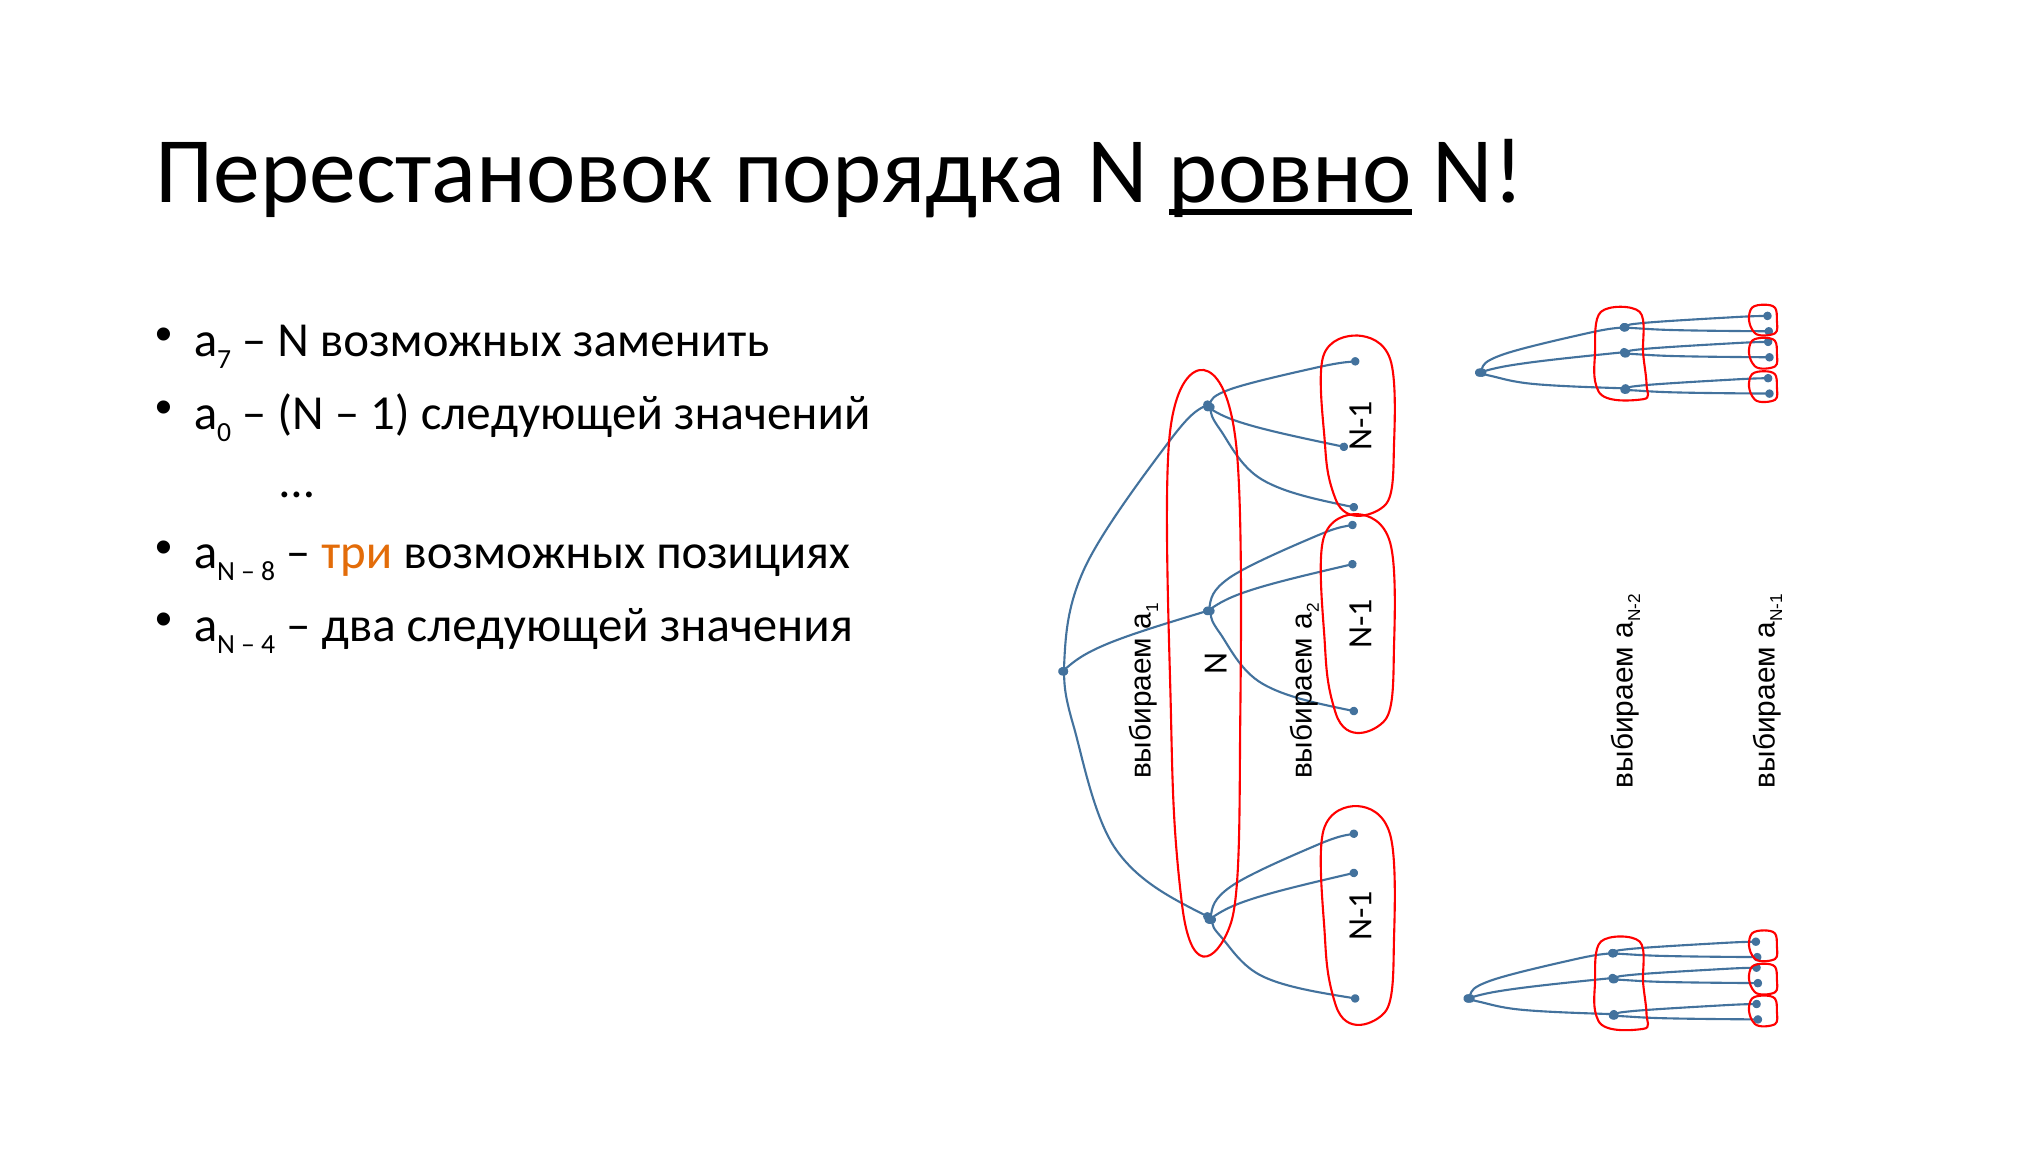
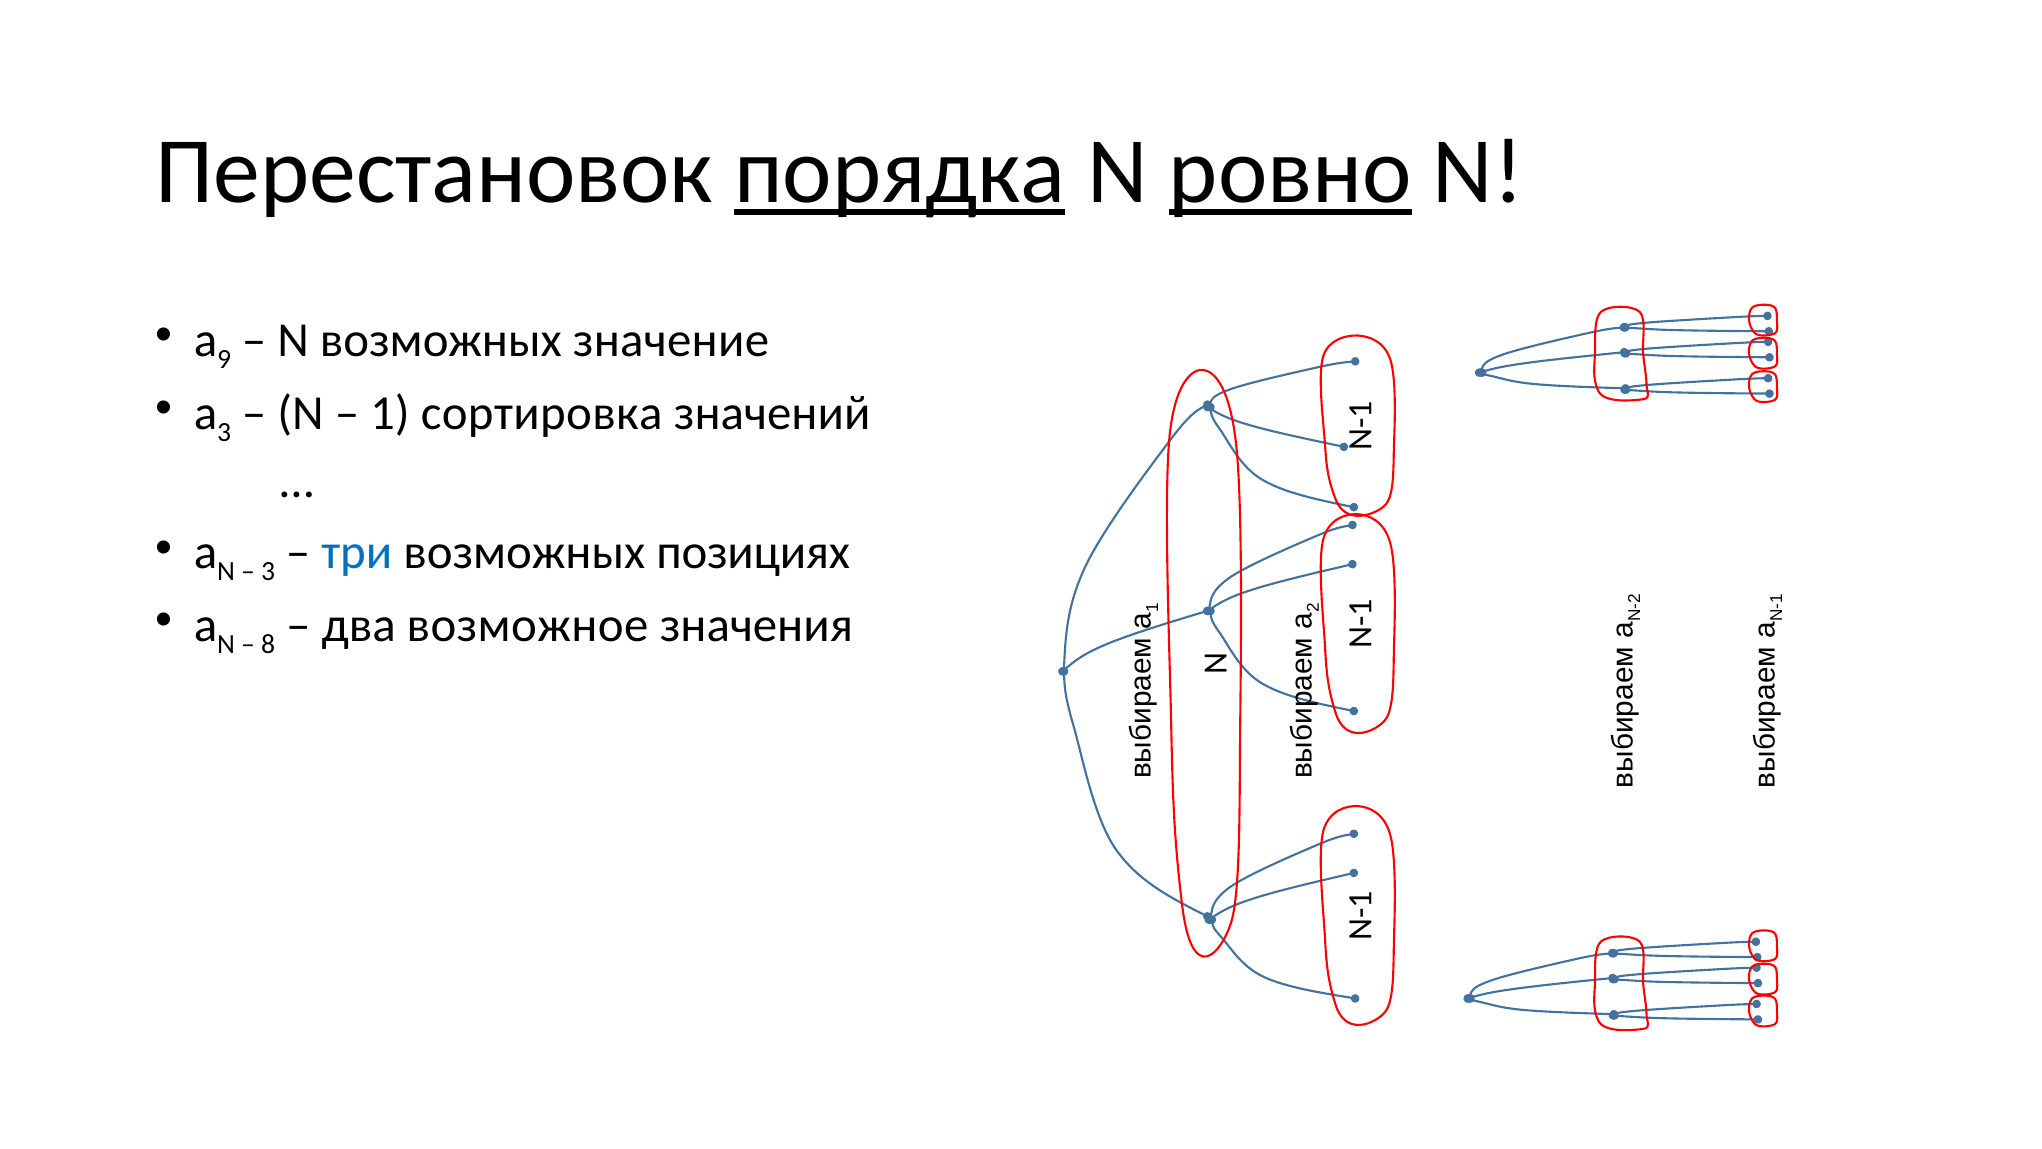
порядка underline: none -> present (900, 172)
7: 7 -> 9 (224, 359)
возможных заменить: заменить -> значение (671, 340)
0: 0 -> 3 (224, 432)
1 следующей: следующей -> сортировка (542, 413)
8: 8 -> 3 (268, 571)
три colour: orange -> blue (357, 553)
4: 4 -> 8 (268, 644)
два следующей: следующей -> возможное (528, 625)
